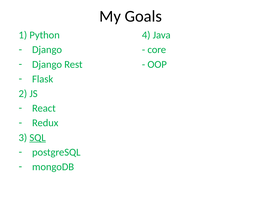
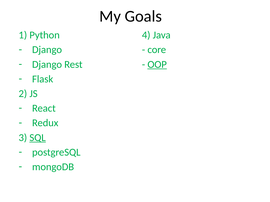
OOP underline: none -> present (157, 65)
